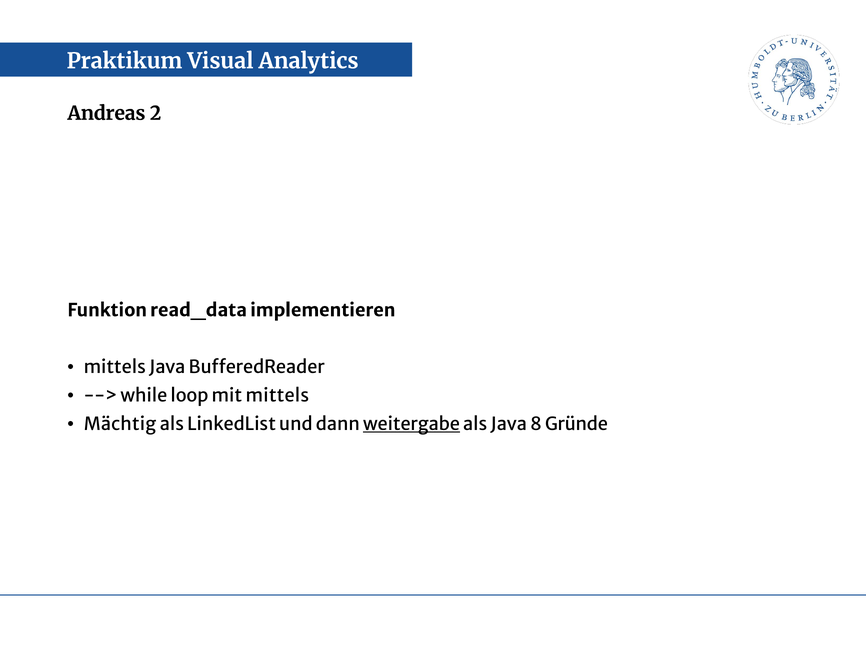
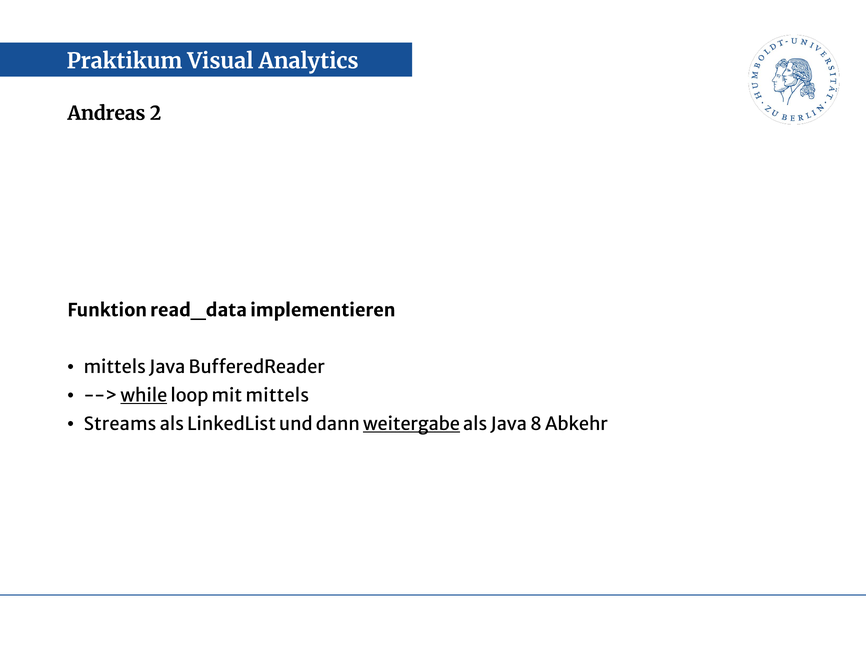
while underline: none -> present (144, 396)
Mächtig: Mächtig -> Streams (120, 424)
Gründe: Gründe -> Abkehr (576, 424)
